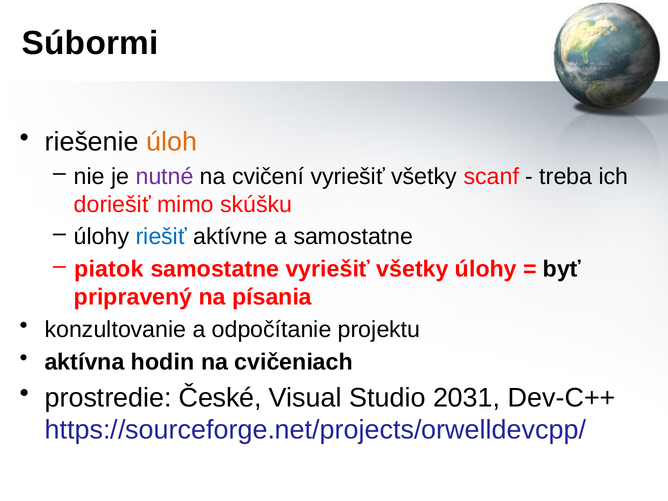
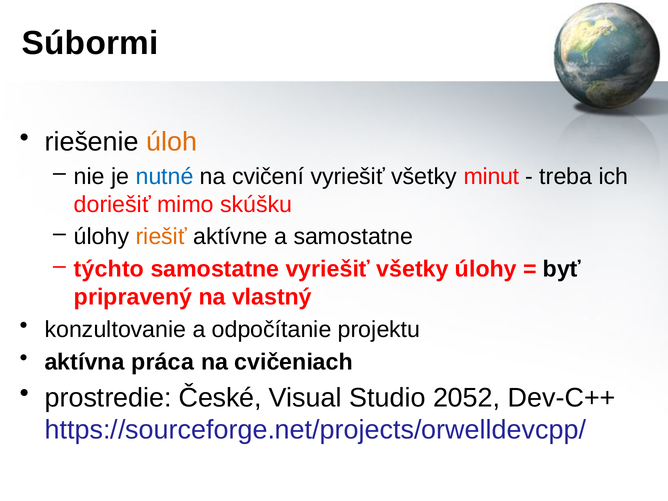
nutné colour: purple -> blue (165, 177)
scanf: scanf -> minut (491, 177)
riešiť colour: blue -> orange (161, 237)
piatok: piatok -> týchto (109, 269)
písania: písania -> vlastný (272, 297)
hodin: hodin -> práca (163, 362)
2031: 2031 -> 2052 (467, 398)
